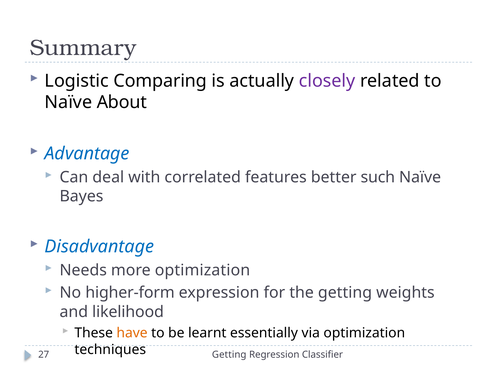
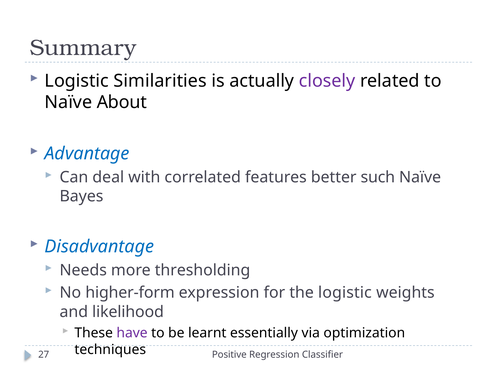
Comparing: Comparing -> Similarities (160, 81)
more optimization: optimization -> thresholding (203, 270)
the getting: getting -> logistic (345, 293)
have colour: orange -> purple (132, 333)
Getting: Getting -> Positive (229, 354)
